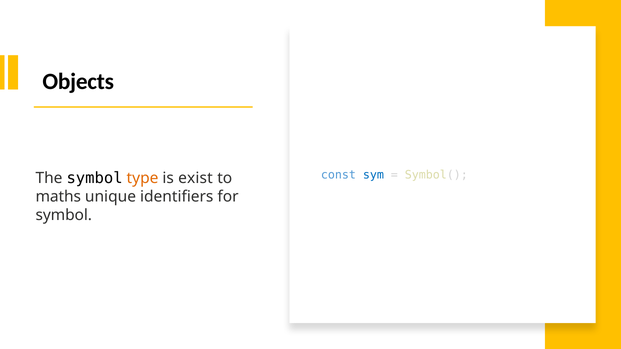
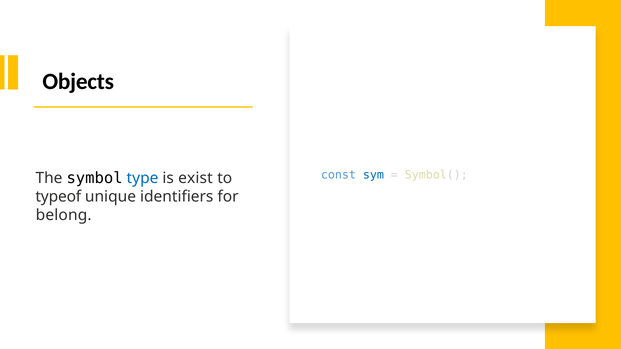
type colour: orange -> blue (143, 178)
maths: maths -> typeof (58, 197)
symbol: symbol -> belong (64, 215)
